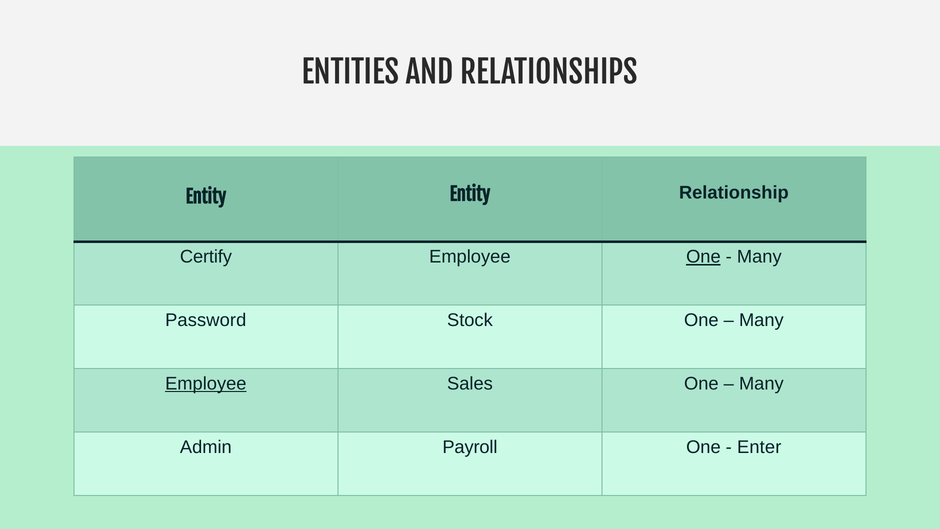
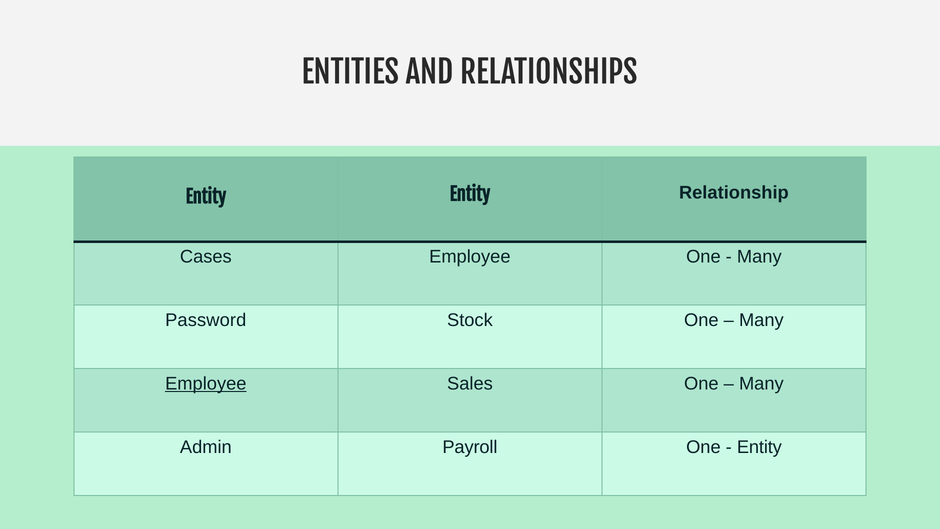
Certify: Certify -> Cases (206, 257)
One underline: present -> none (703, 257)
Enter: Enter -> Entity (759, 447)
